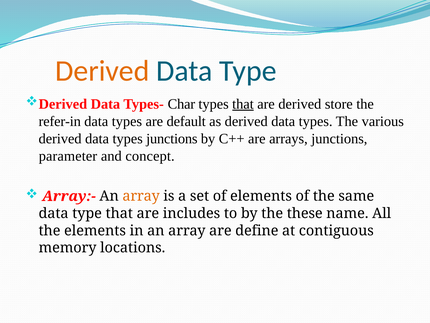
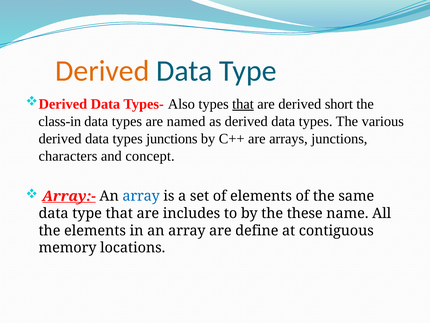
Char: Char -> Also (181, 104)
store: store -> short (339, 104)
refer-in: refer-in -> class-in (60, 121)
default: default -> named (186, 121)
parameter: parameter -> characters (68, 156)
Array:- underline: none -> present (69, 196)
array colour: orange -> blue (141, 196)
